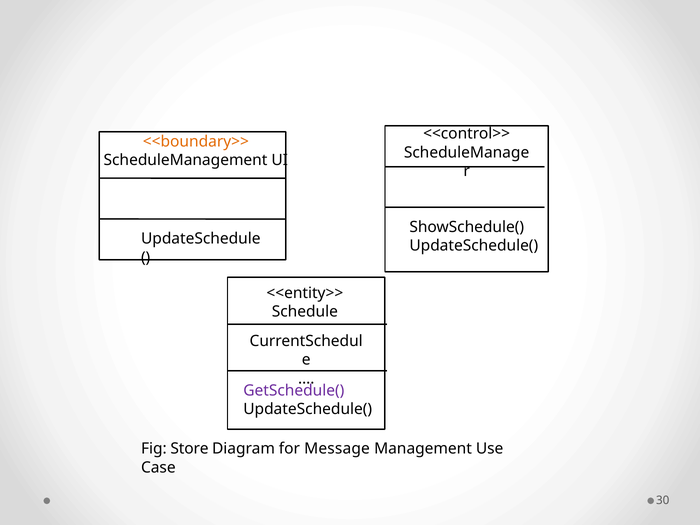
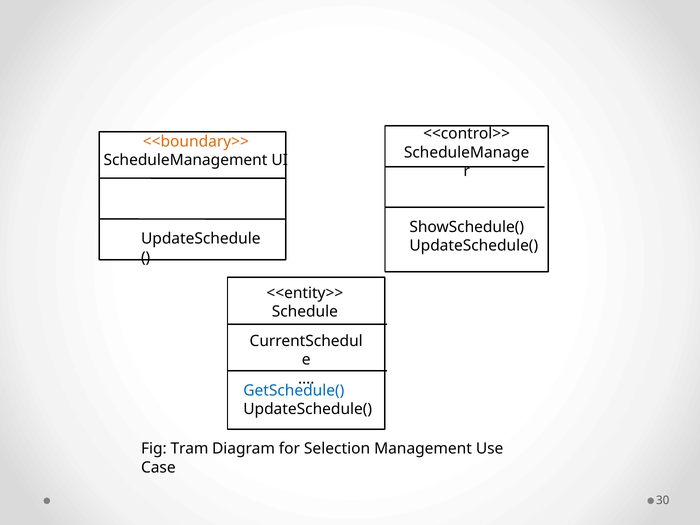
GetSchedule( colour: purple -> blue (294, 390)
Store: Store -> Tram (189, 449)
Message: Message -> Selection (337, 449)
